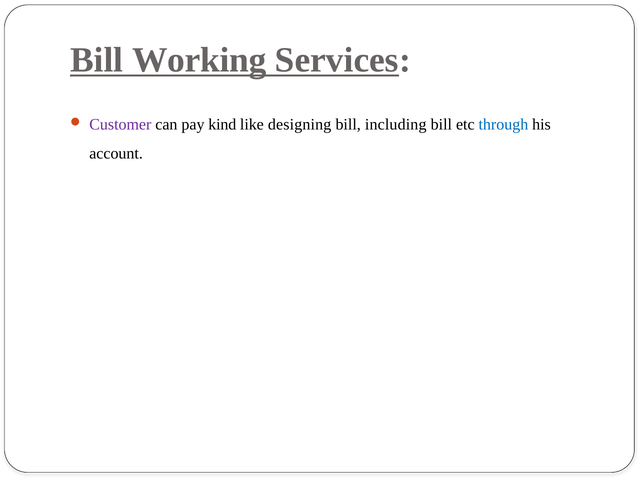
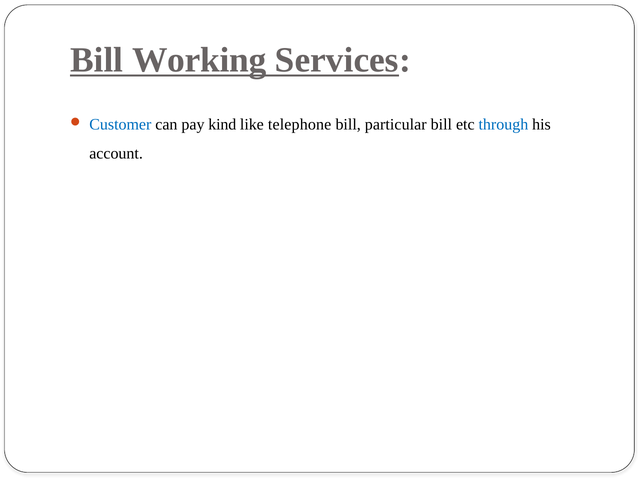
Customer colour: purple -> blue (120, 125)
designing: designing -> telephone (300, 125)
including: including -> particular (396, 125)
